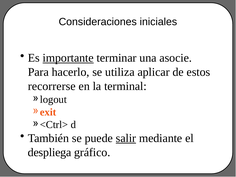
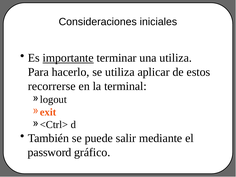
una asocie: asocie -> utiliza (176, 58)
salir underline: present -> none (126, 138)
despliega: despliega -> password (50, 152)
